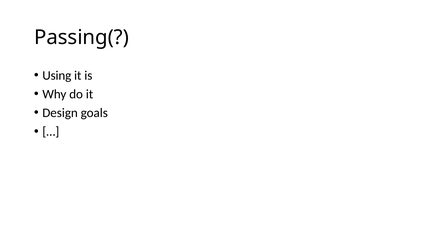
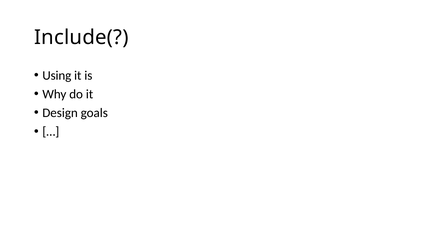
Passing(: Passing( -> Include( (81, 37)
